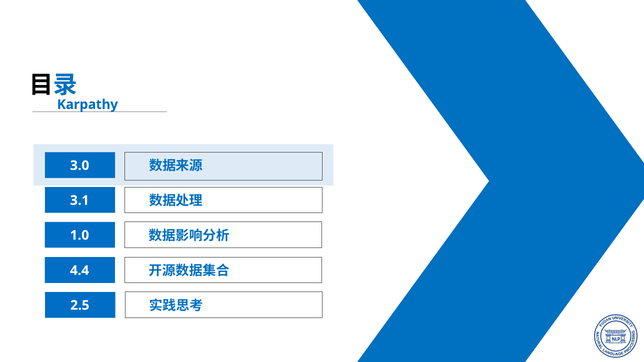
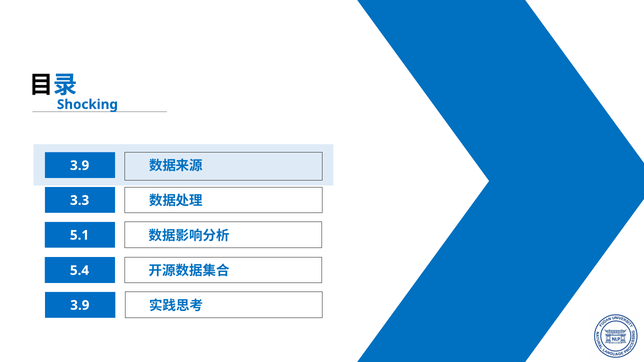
Karpathy: Karpathy -> Shocking (87, 105)
3.0: 3.0 -> 3.9 (80, 166)
3.1: 3.1 -> 3.3 (80, 201)
1.0: 1.0 -> 5.1 (80, 235)
4.4: 4.4 -> 5.4 (80, 271)
2.5: 2.5 -> 3.9 (80, 306)
